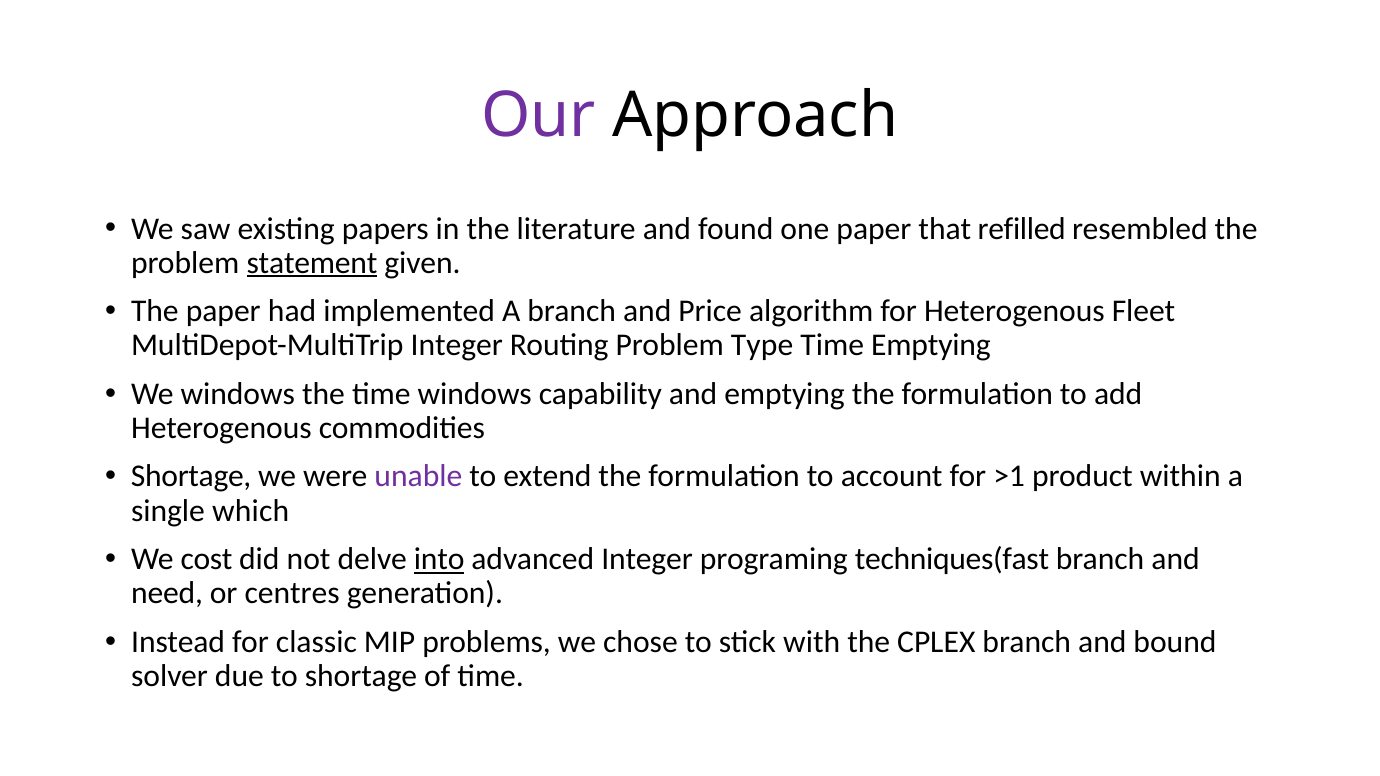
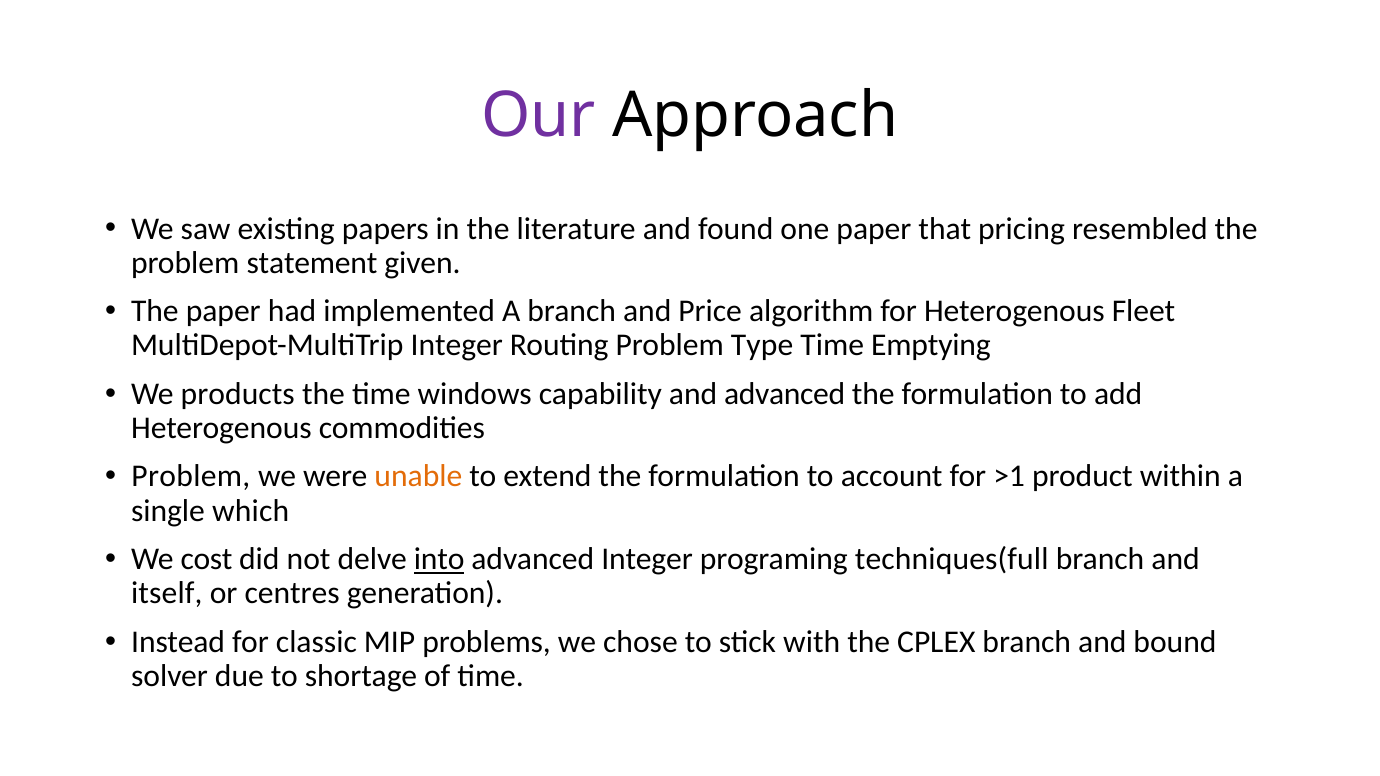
refilled: refilled -> pricing (1022, 229)
statement underline: present -> none (312, 263)
We windows: windows -> products (238, 394)
and emptying: emptying -> advanced (785, 394)
Shortage: Shortage -> Problem (191, 477)
unable colour: purple -> orange (418, 477)
techniques(fast: techniques(fast -> techniques(full (952, 559)
need: need -> itself (167, 594)
